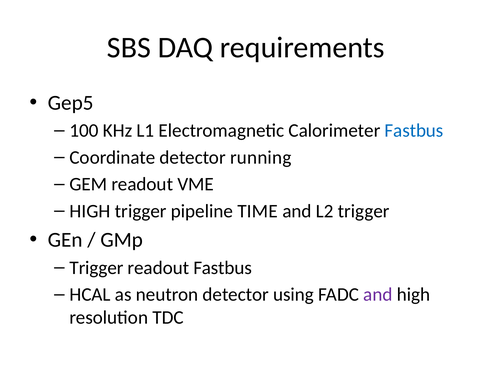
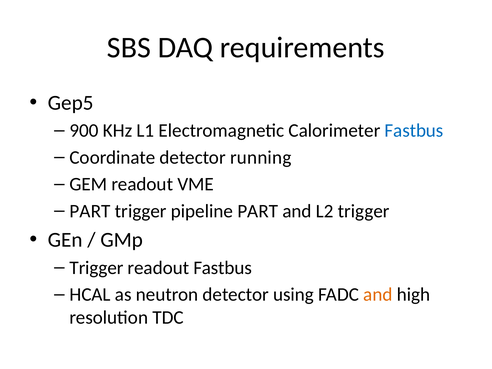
100: 100 -> 900 (84, 131)
HIGH: HIGH -> PART (90, 211)
pipeline TIME: TIME -> PART (258, 211)
and colour: purple -> orange (378, 295)
